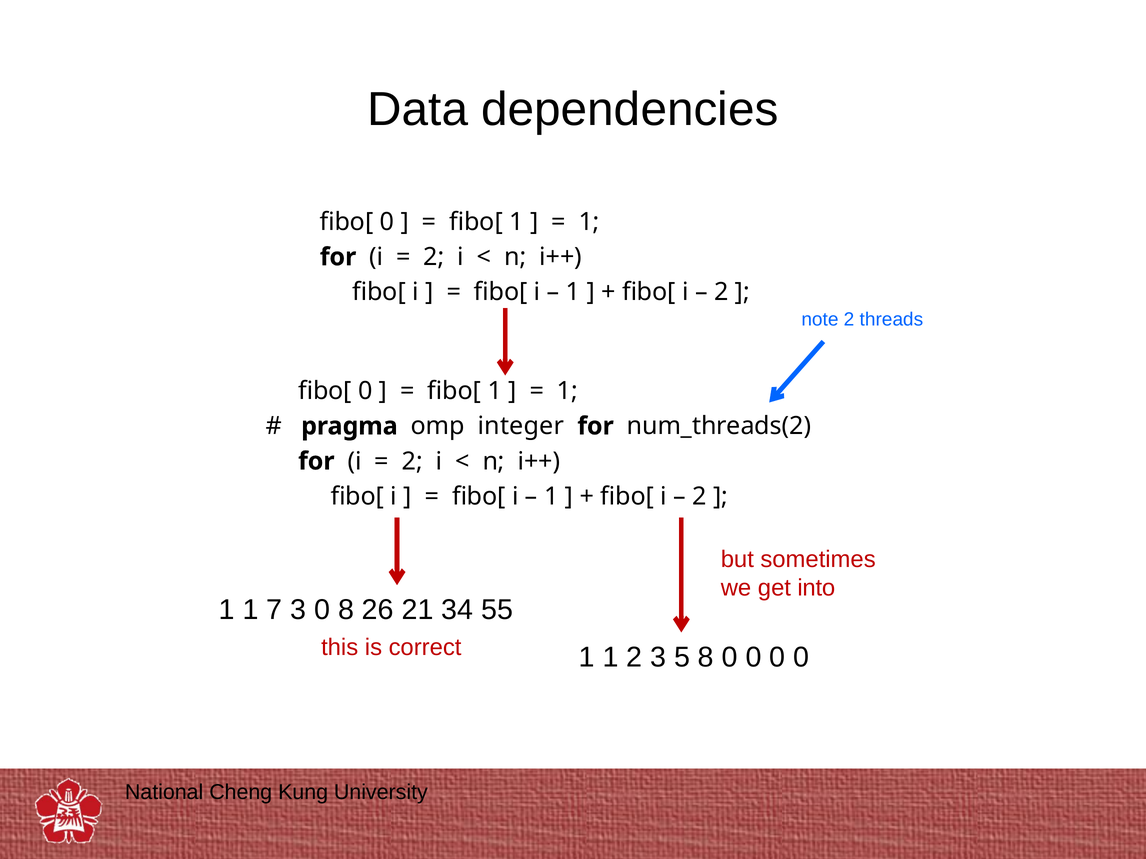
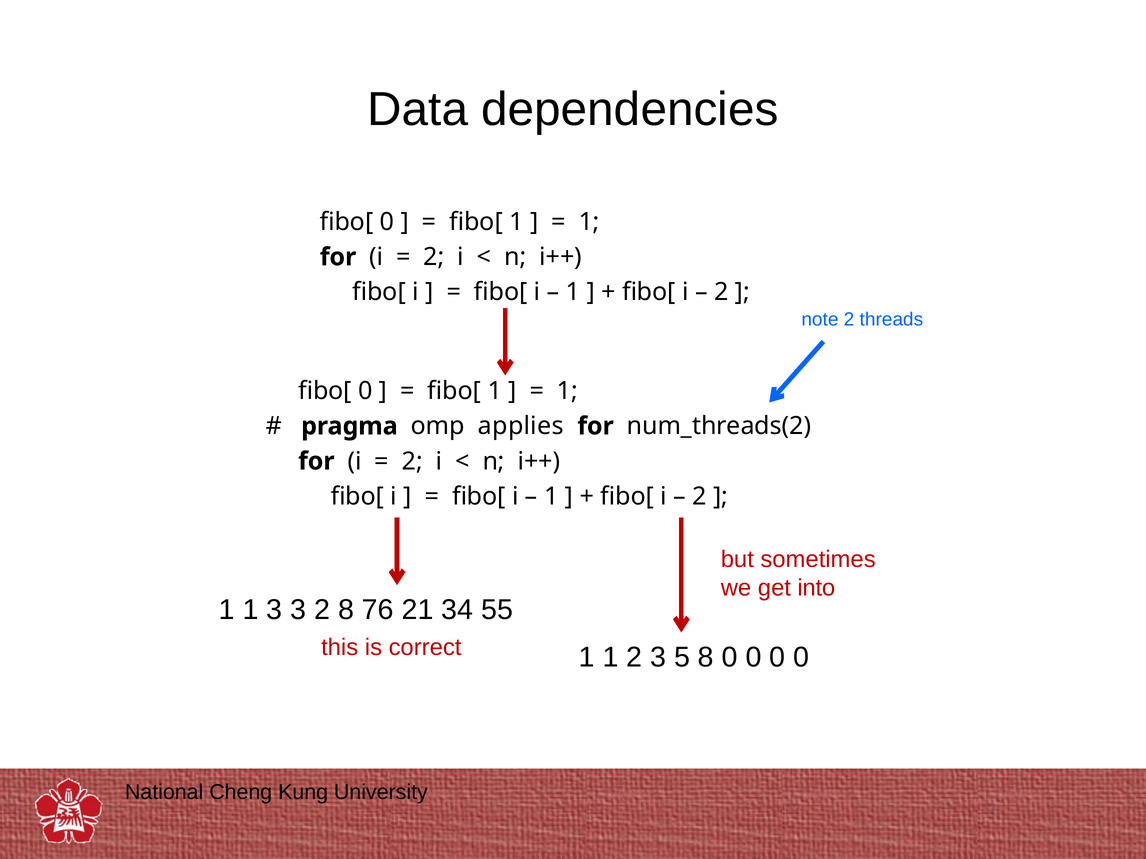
integer: integer -> applies (521, 426)
1 7: 7 -> 3 (274, 610)
3 0: 0 -> 2 (322, 610)
26: 26 -> 76 (378, 610)
